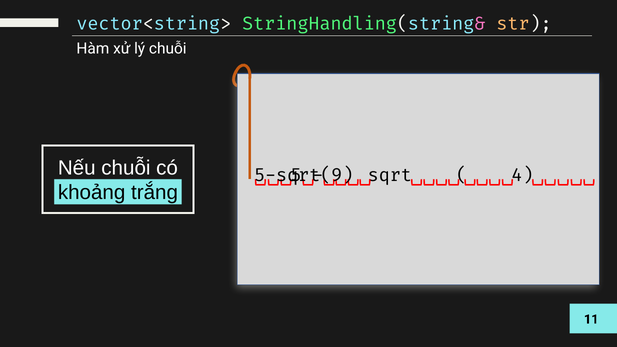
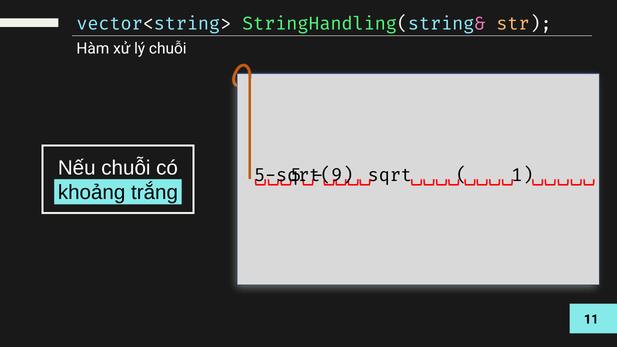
4: 4 -> 1 (522, 176)
